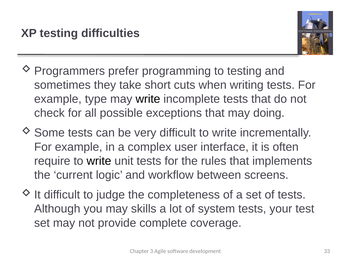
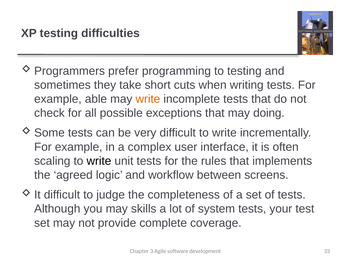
type: type -> able (96, 99)
write colour: black -> orange (148, 99)
require: require -> scaling (52, 161)
current: current -> agreed (73, 175)
